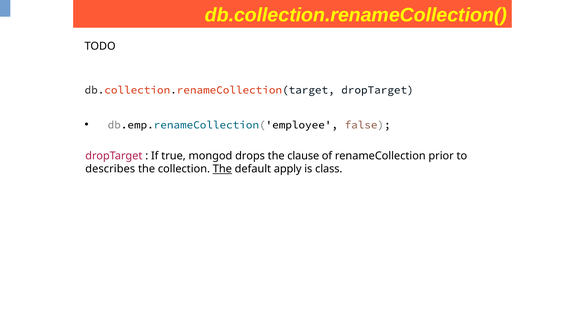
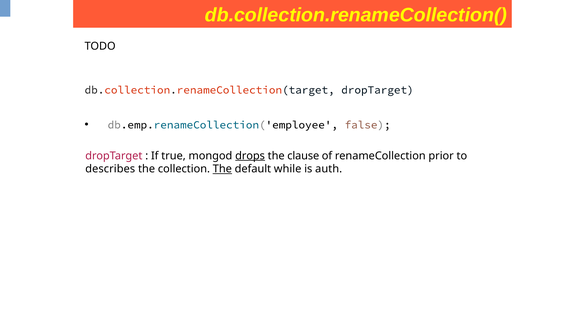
drops underline: none -> present (250, 156)
apply: apply -> while (288, 169)
class: class -> auth (329, 169)
